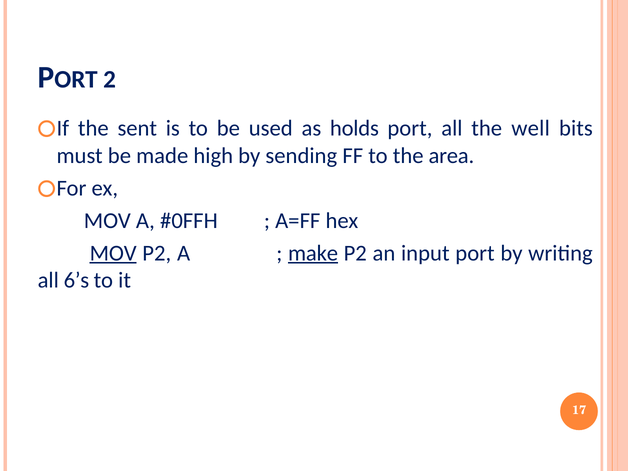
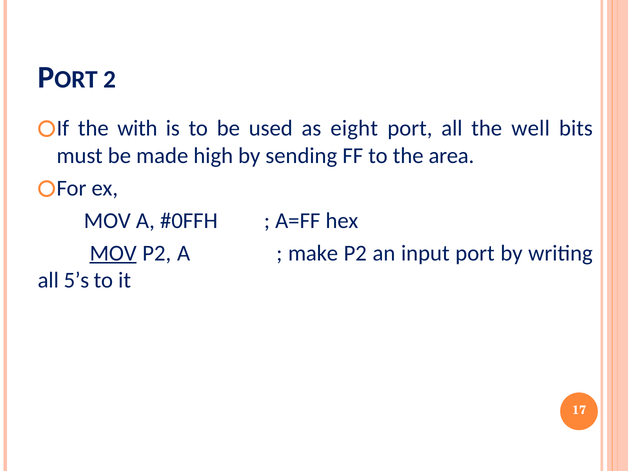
sent: sent -> with (137, 128)
holds: holds -> eight (354, 128)
make underline: present -> none (313, 253)
6’s: 6’s -> 5’s (76, 280)
